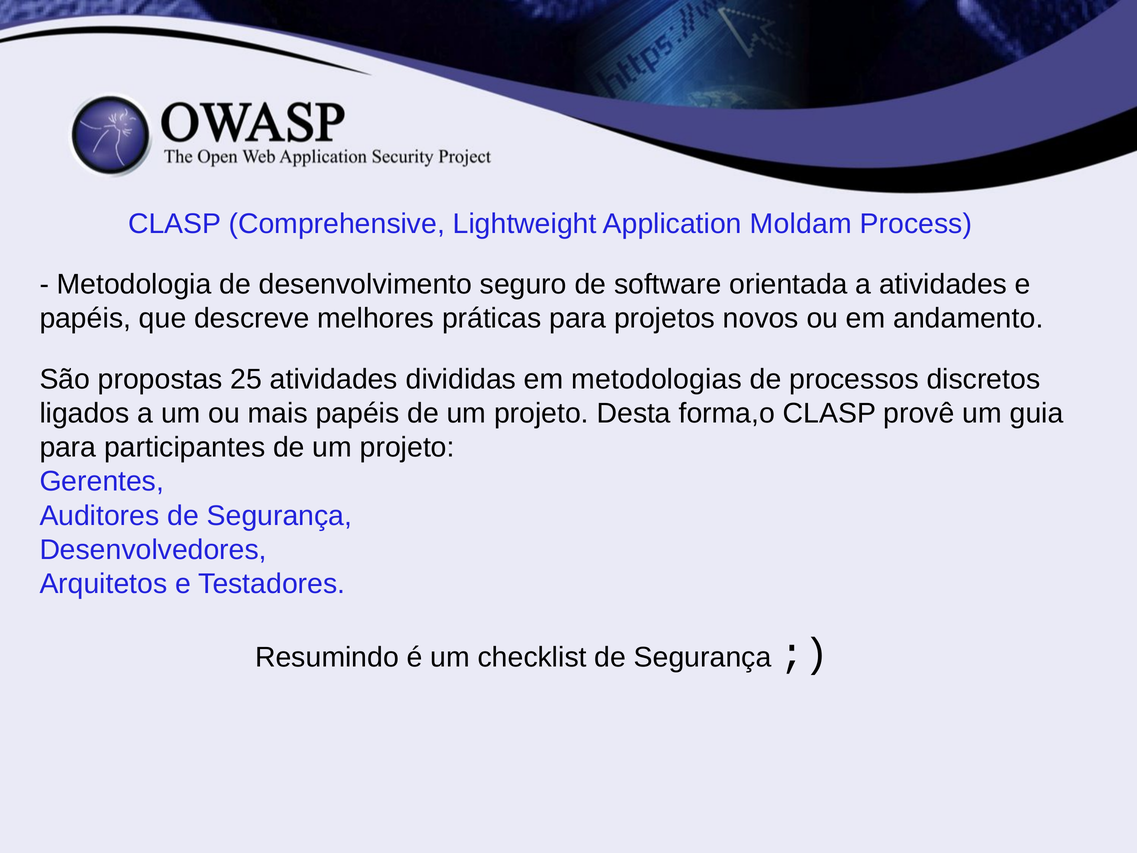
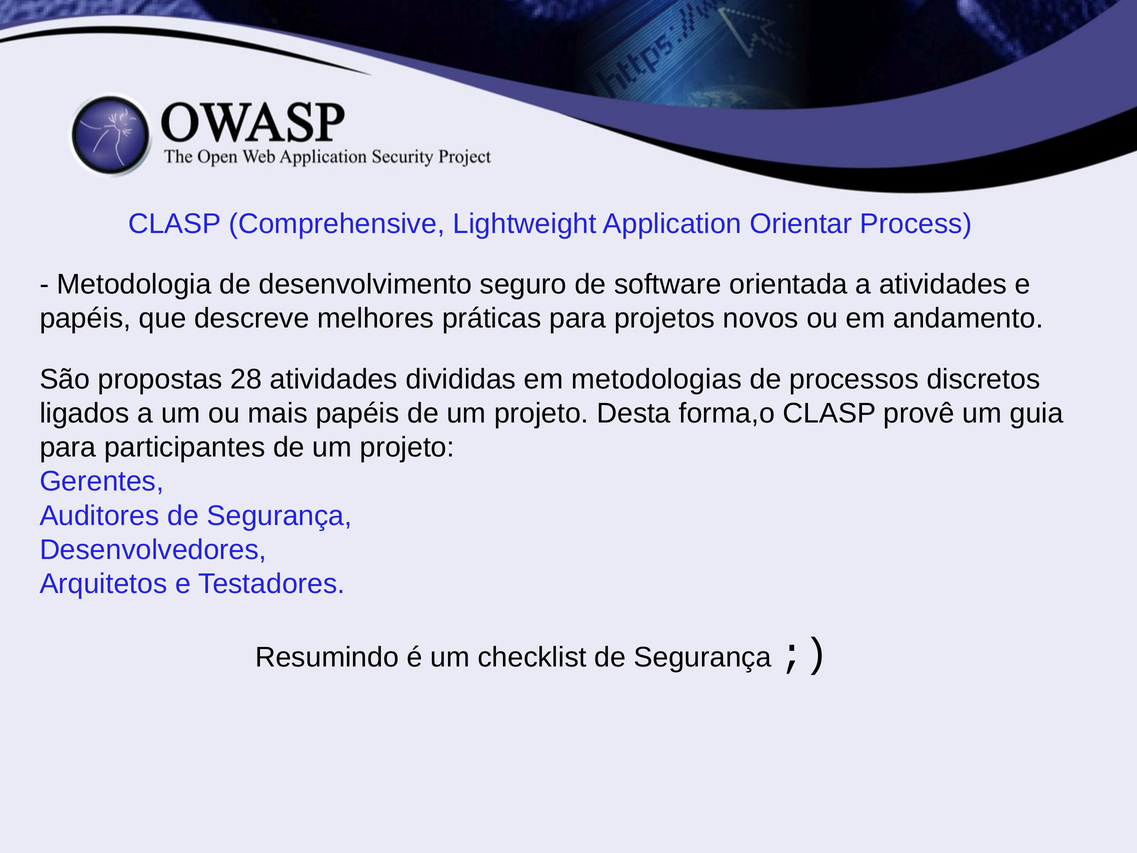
Moldam: Moldam -> Orientar (801, 224)
25: 25 -> 28 (246, 379)
